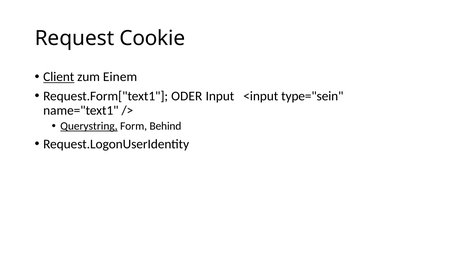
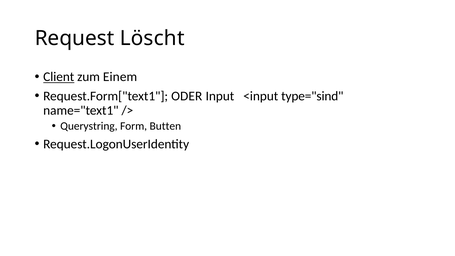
Cookie: Cookie -> Löscht (152, 38)
type="sein: type="sein -> type="sind (312, 96)
Querystring underline: present -> none (89, 126)
Behind: Behind -> Butten (165, 126)
